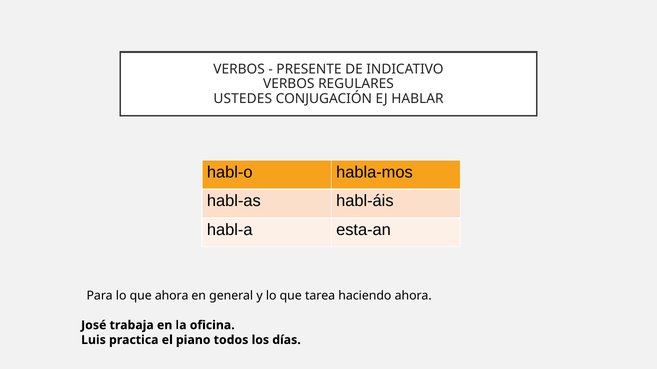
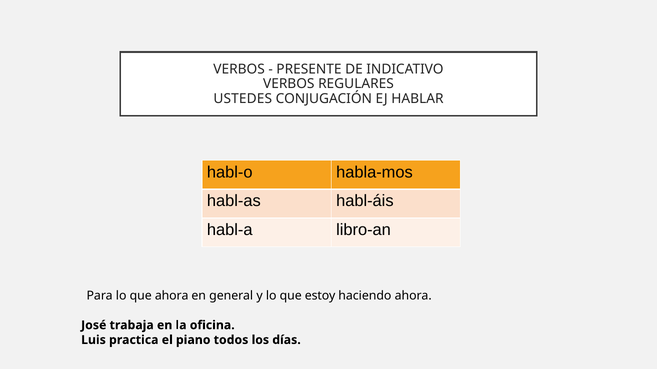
esta-an: esta-an -> libro-an (364, 230)
tarea: tarea -> estoy (320, 296)
